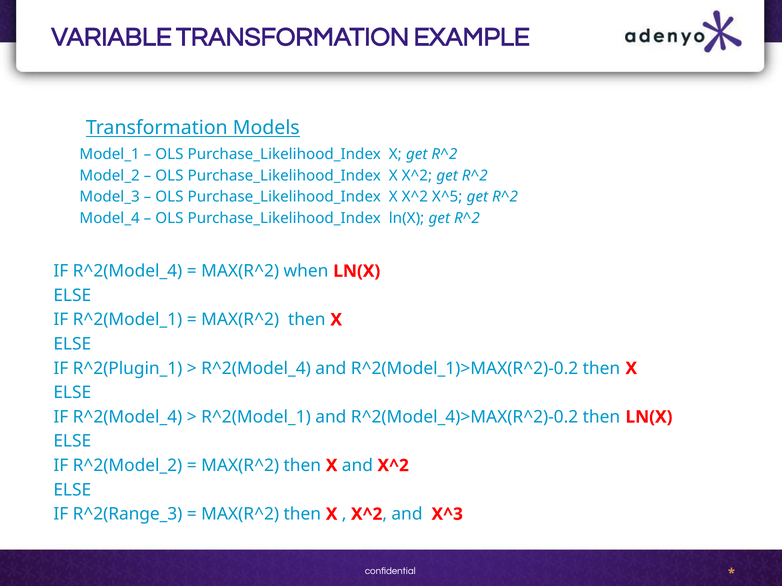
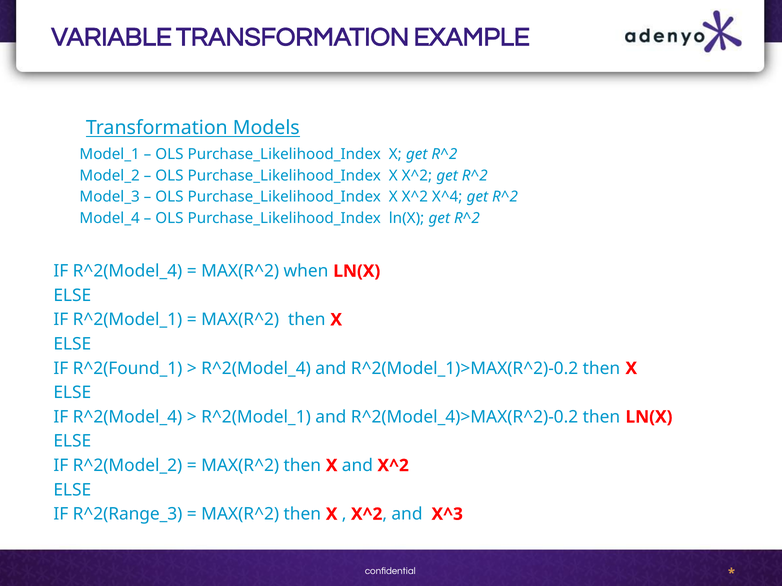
X^5: X^5 -> X^4 (447, 197)
R^2(Plugin_1: R^2(Plugin_1 -> R^2(Found_1 (128, 369)
